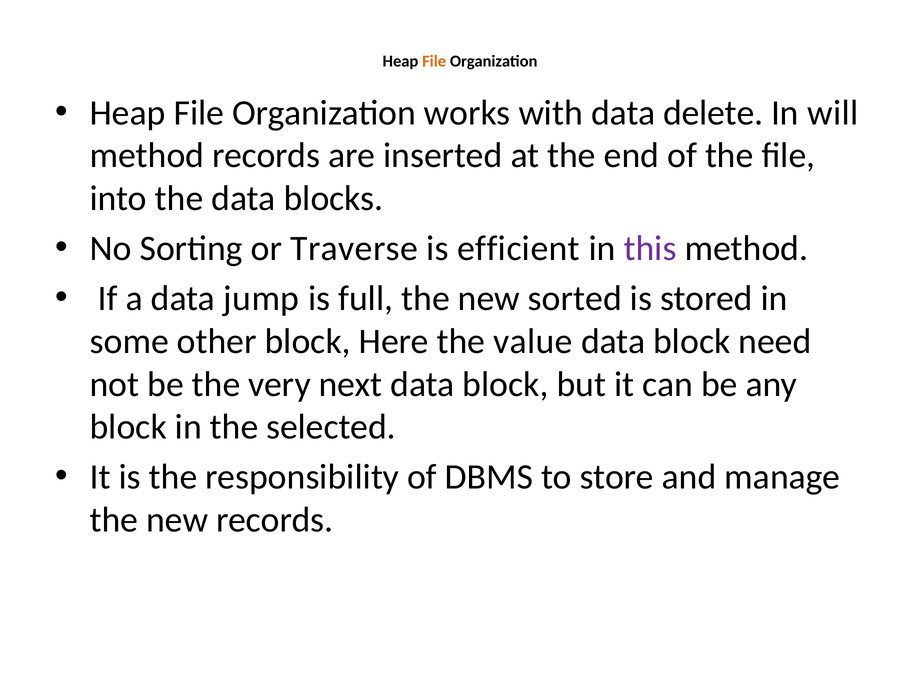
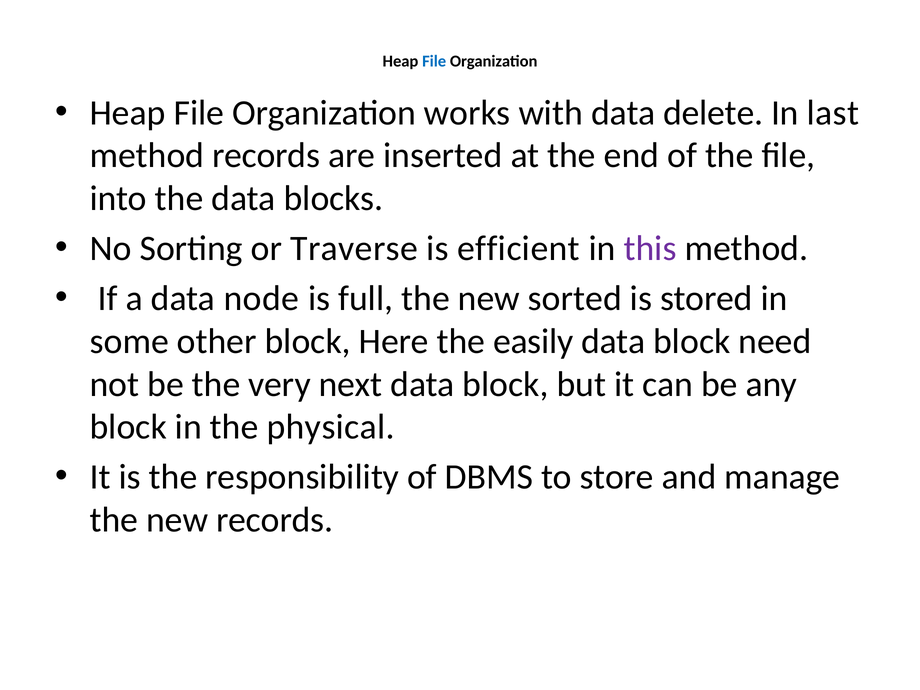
File colour: orange -> blue (434, 61)
will: will -> last (833, 113)
jump: jump -> node (261, 299)
value: value -> easily (533, 341)
selected: selected -> physical (331, 427)
